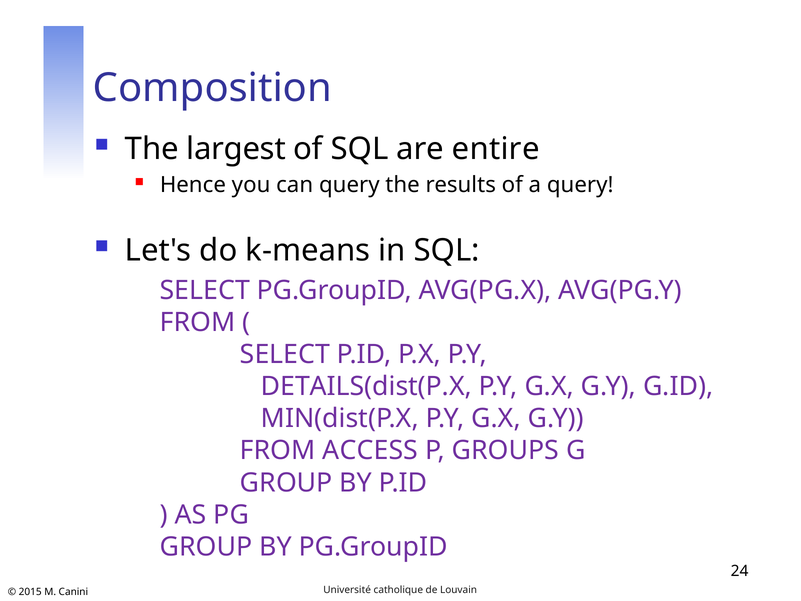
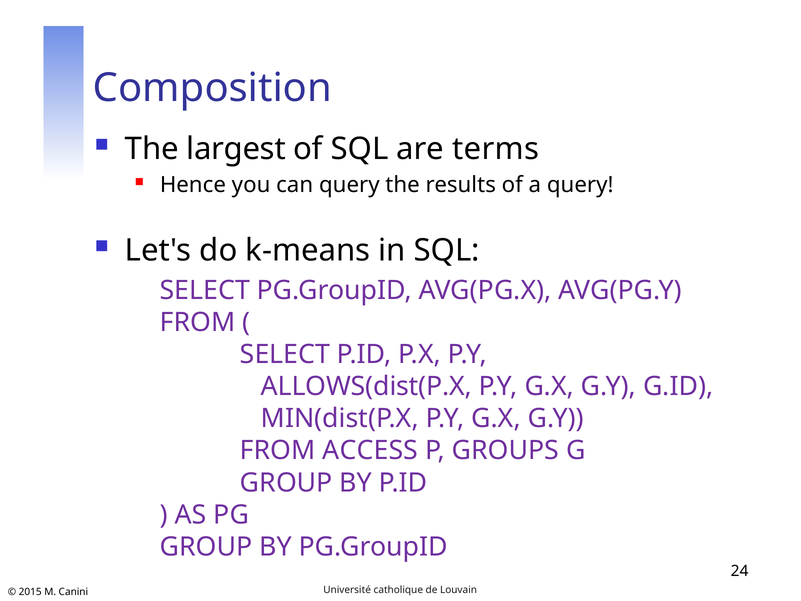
entire: entire -> terms (496, 149)
DETAILS(dist(P.X: DETAILS(dist(P.X -> ALLOWS(dist(P.X (366, 386)
